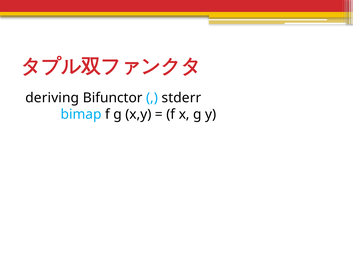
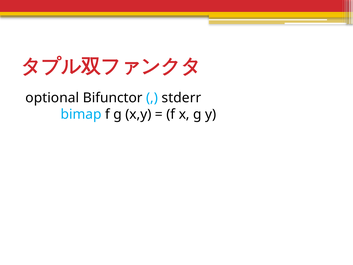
deriving: deriving -> optional (52, 98)
